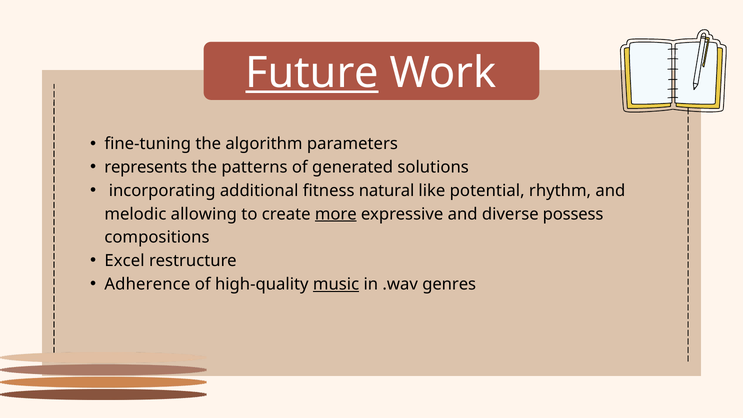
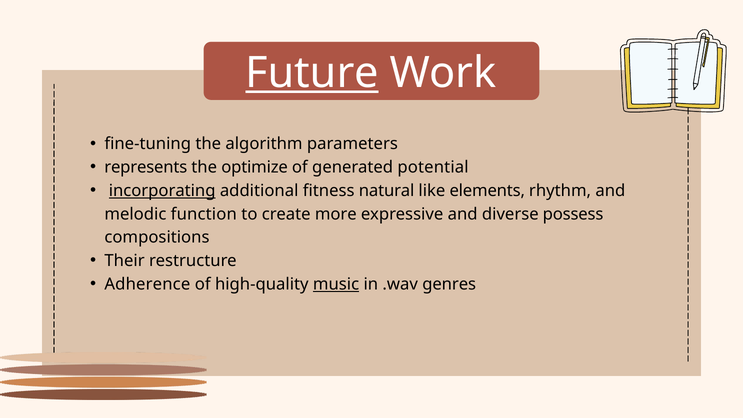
patterns: patterns -> optimize (255, 167)
solutions: solutions -> potential (433, 167)
incorporating underline: none -> present (162, 191)
potential: potential -> elements (487, 191)
allowing: allowing -> function (204, 214)
more underline: present -> none (336, 214)
Excel: Excel -> Their (125, 261)
